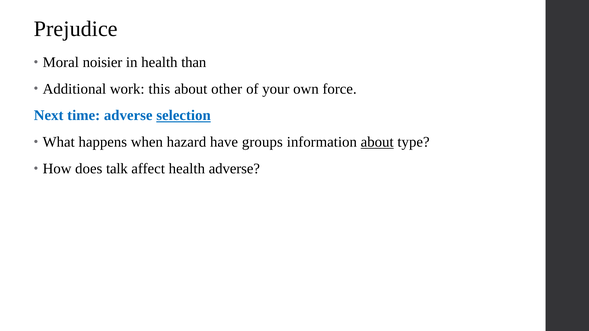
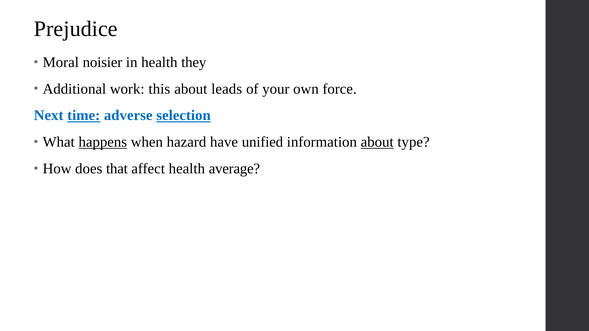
than: than -> they (194, 62)
other: other -> leads (227, 89)
time underline: none -> present (84, 116)
happens underline: none -> present (103, 142)
groups: groups -> unified (262, 142)
talk: talk -> that (117, 169)
health adverse: adverse -> average (234, 169)
